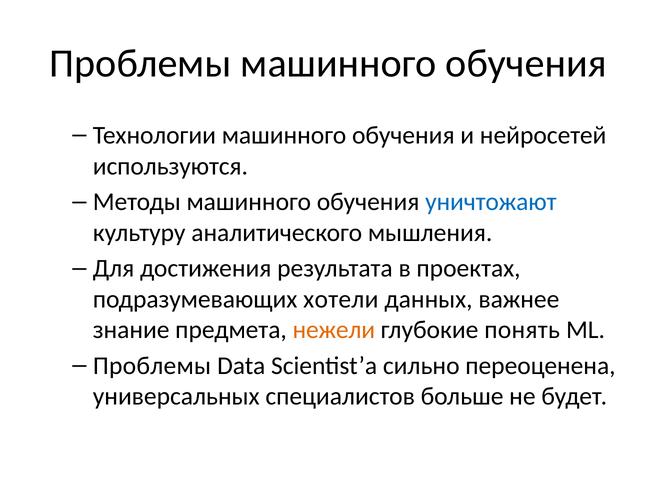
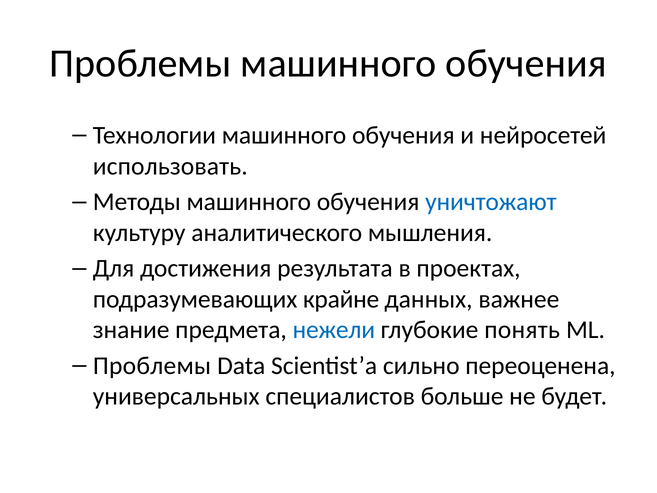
используются: используются -> использовать (170, 166)
хотели: хотели -> крайне (341, 299)
нежели colour: orange -> blue (334, 330)
